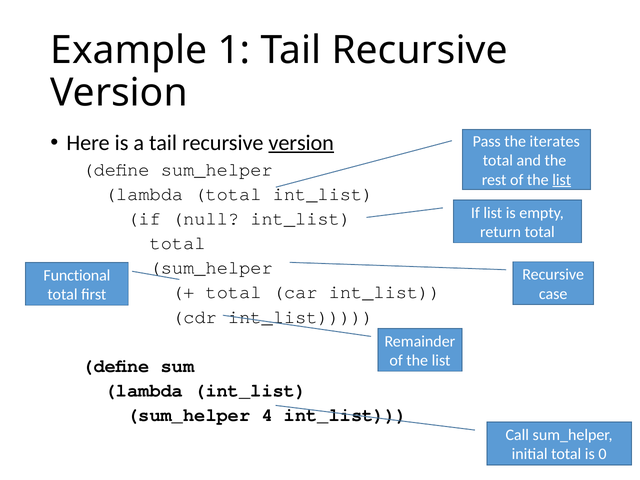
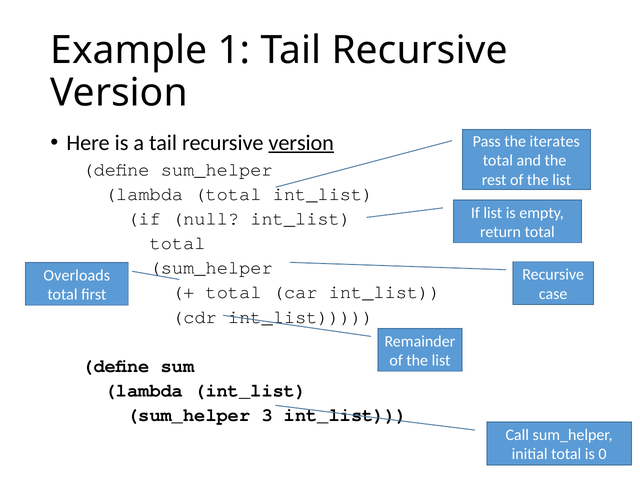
list underline: present -> none (562, 180)
Functional: Functional -> Overloads (77, 275)
4: 4 -> 3 (267, 415)
